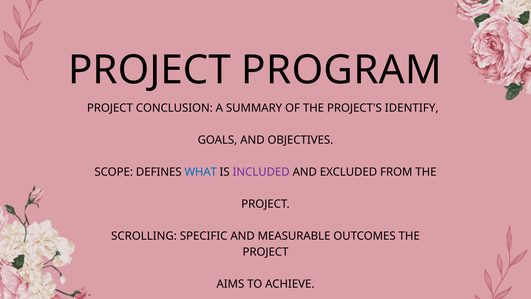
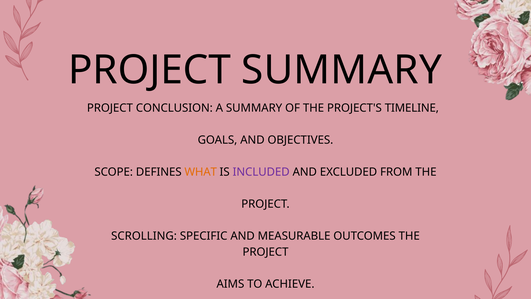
PROJECT PROGRAM: PROGRAM -> SUMMARY (342, 70)
PROJECT'S IDENTIFY: IDENTIFY -> TIMELINE (412, 108)
WHAT colour: blue -> orange (201, 172)
